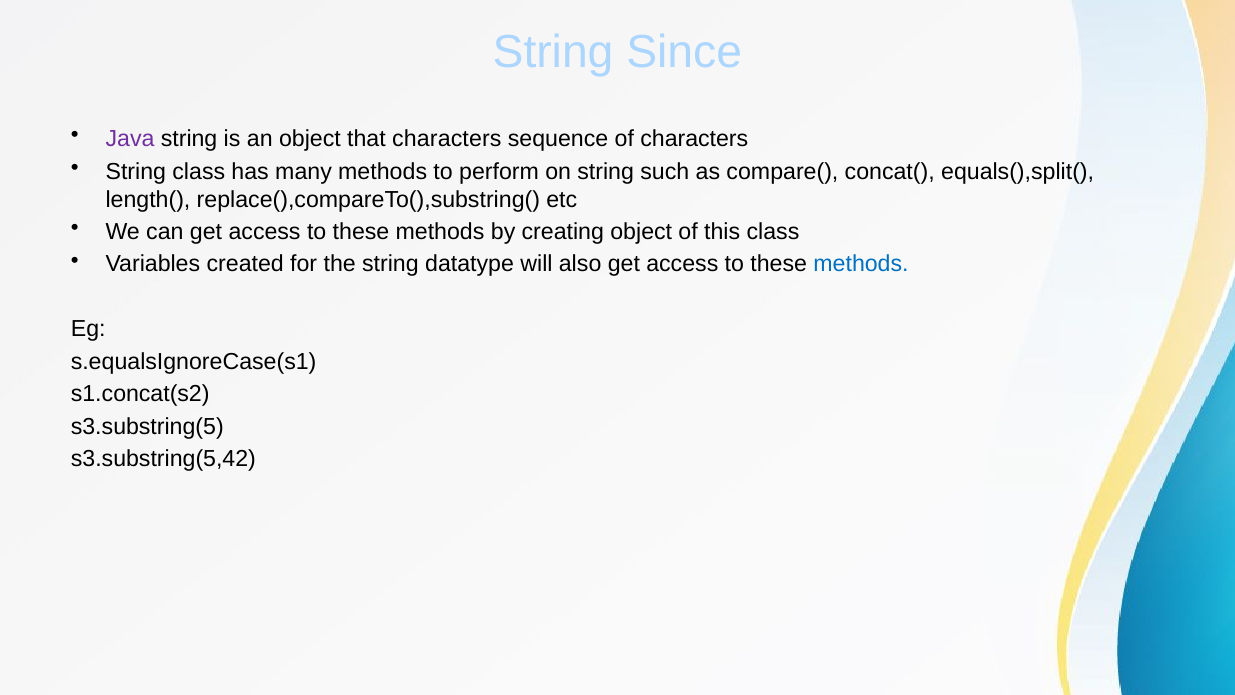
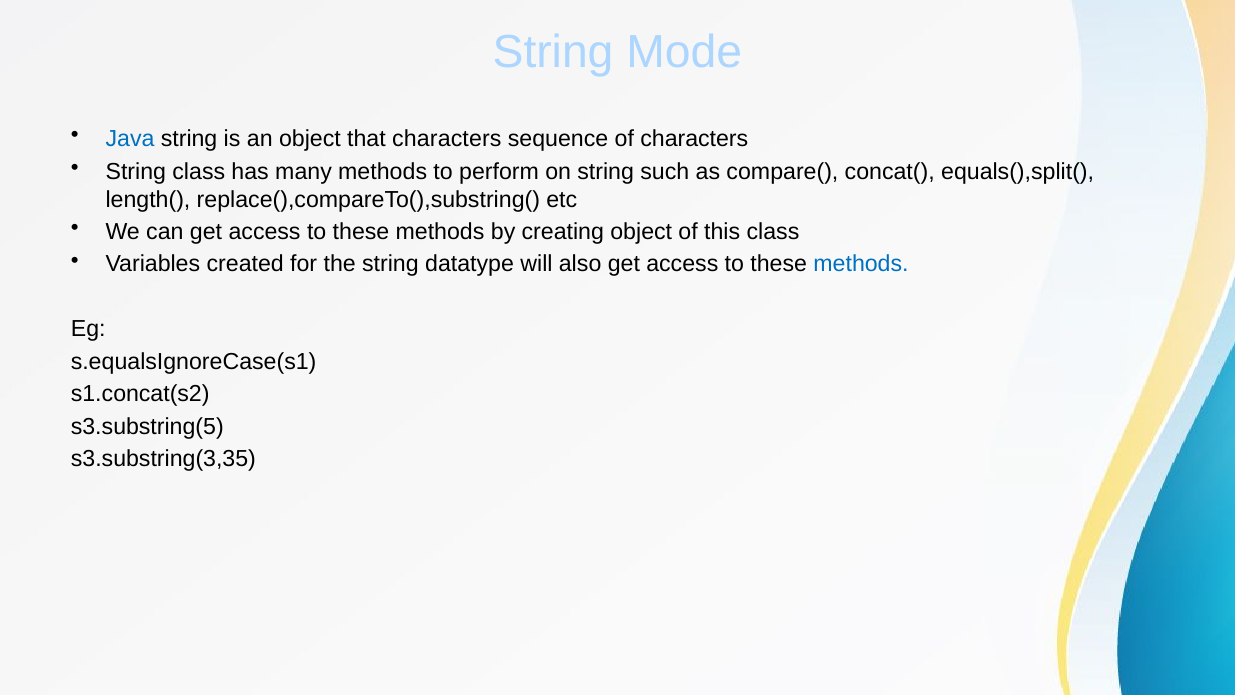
Since: Since -> Mode (684, 52)
Java colour: purple -> blue (130, 139)
s3.substring(5,42: s3.substring(5,42 -> s3.substring(3,35 (163, 459)
